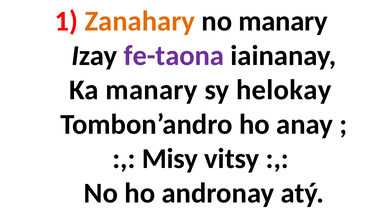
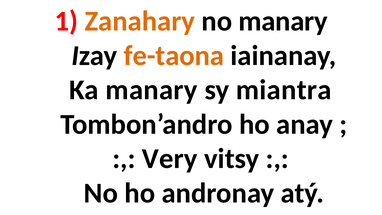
fe-taona colour: purple -> orange (174, 56)
helokay: helokay -> miantra (284, 90)
Misy: Misy -> Very (170, 159)
